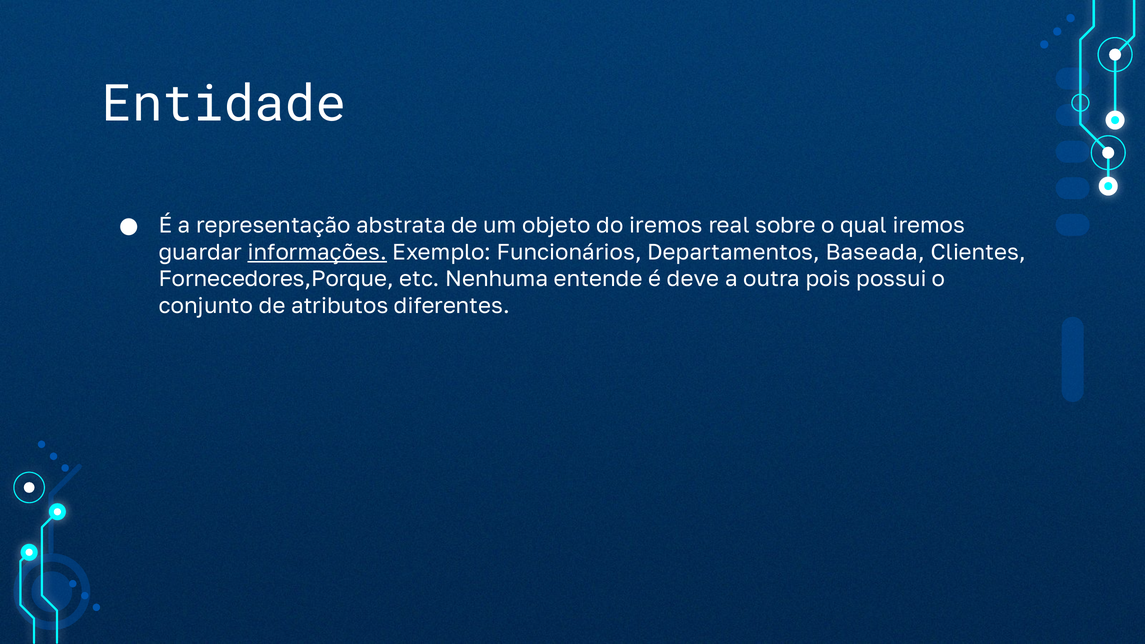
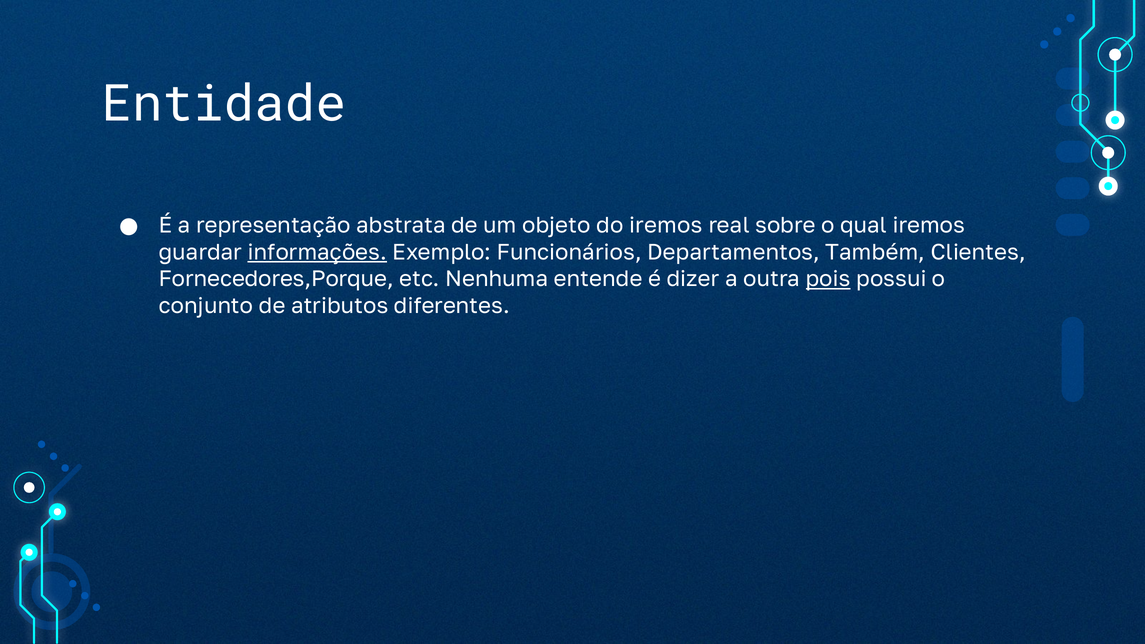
Baseada: Baseada -> Também (875, 252)
deve: deve -> dizer (693, 279)
pois underline: none -> present (828, 279)
